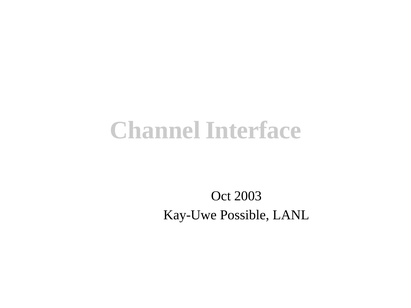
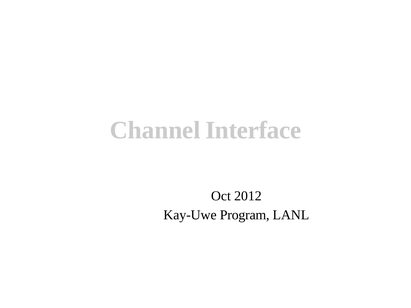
2003: 2003 -> 2012 (248, 196)
Possible: Possible -> Program (245, 215)
